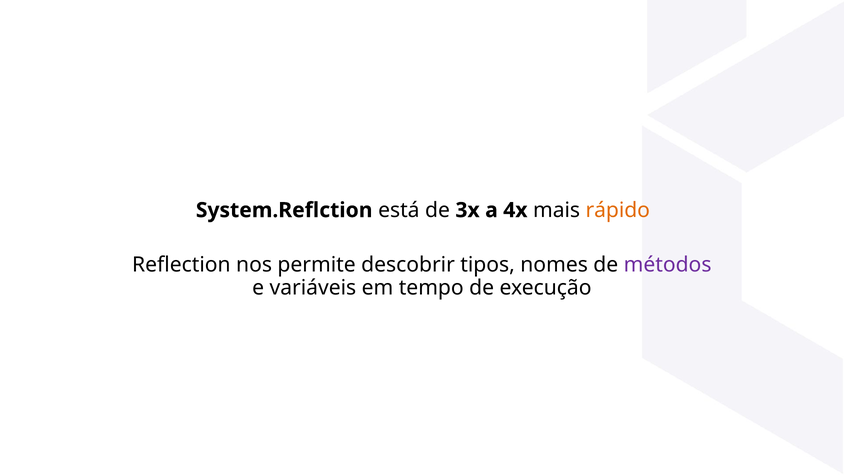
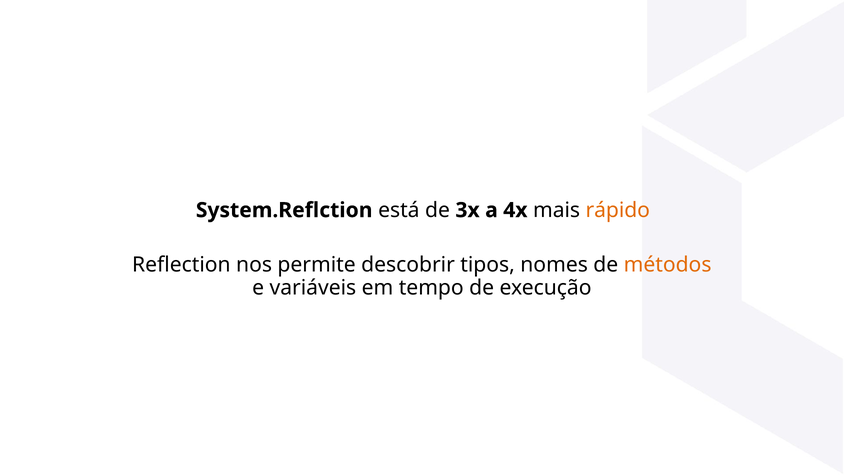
métodos colour: purple -> orange (668, 265)
